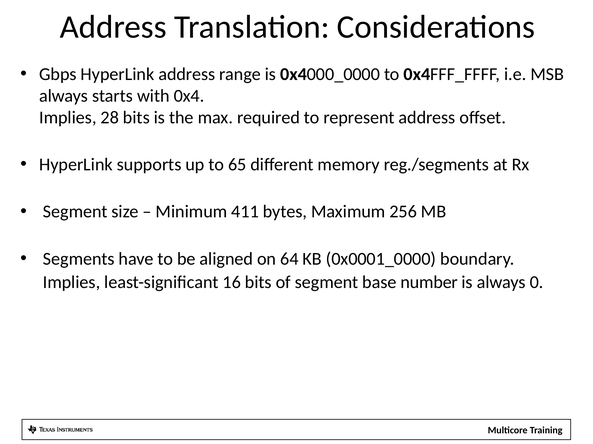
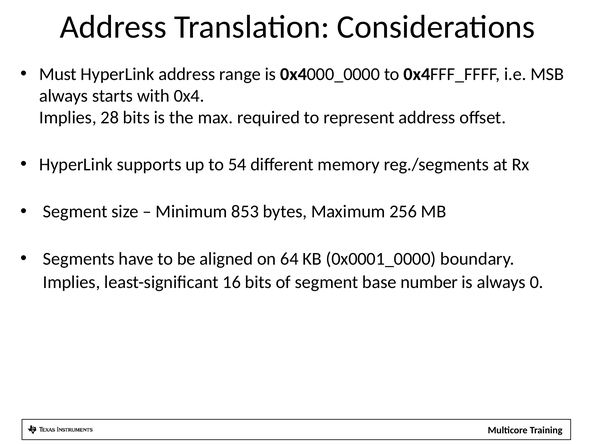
Gbps: Gbps -> Must (58, 74)
65: 65 -> 54 (237, 165)
411: 411 -> 853 (245, 212)
